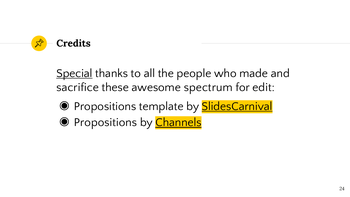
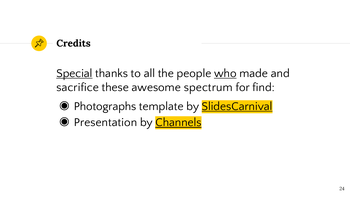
who underline: none -> present (225, 73)
edit: edit -> find (263, 87)
Propositions: Propositions -> Photographs (105, 106)
Propositions: Propositions -> Presentation (105, 122)
